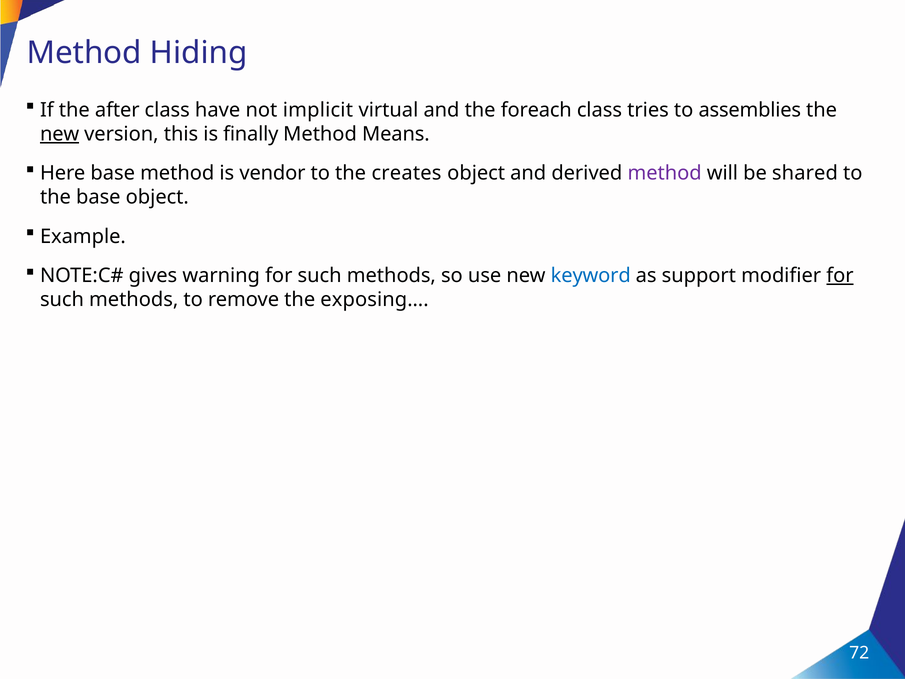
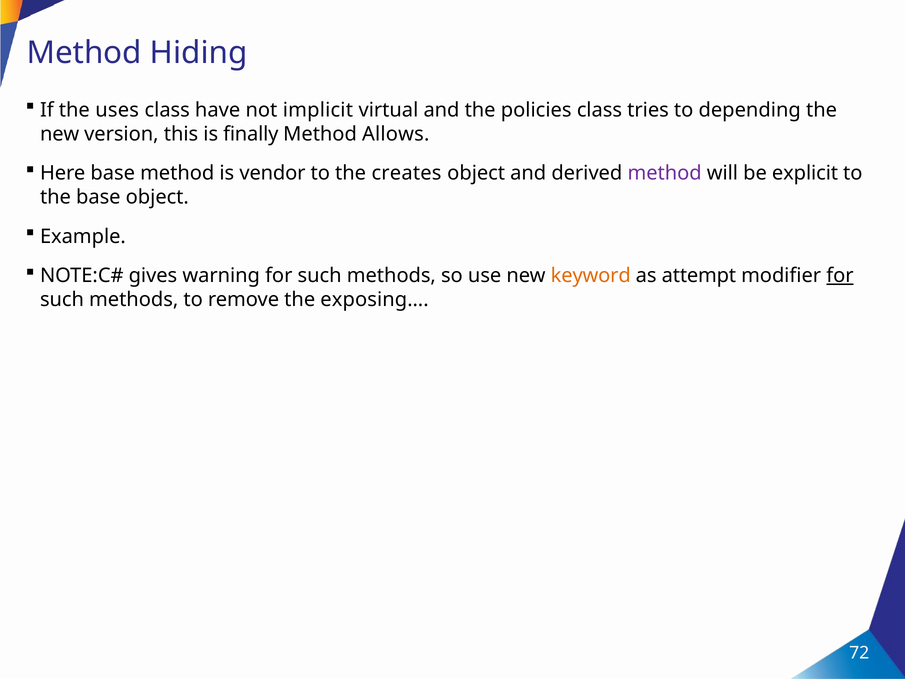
after: after -> uses (117, 110)
foreach: foreach -> policies (536, 110)
assemblies: assemblies -> depending (750, 110)
new underline: present -> none (60, 134)
Means: Means -> Allows (396, 134)
shared: shared -> explicit (805, 173)
keyword colour: blue -> orange (591, 276)
support: support -> attempt (699, 276)
